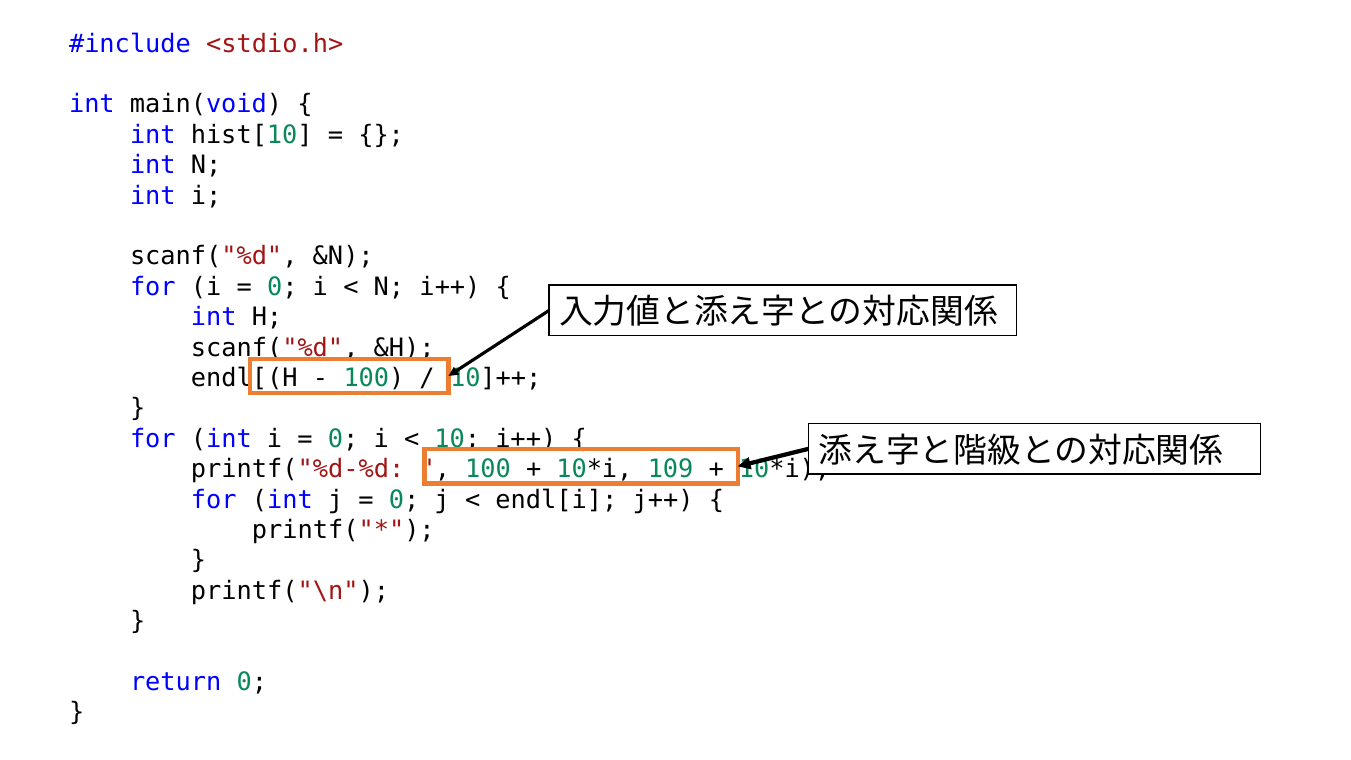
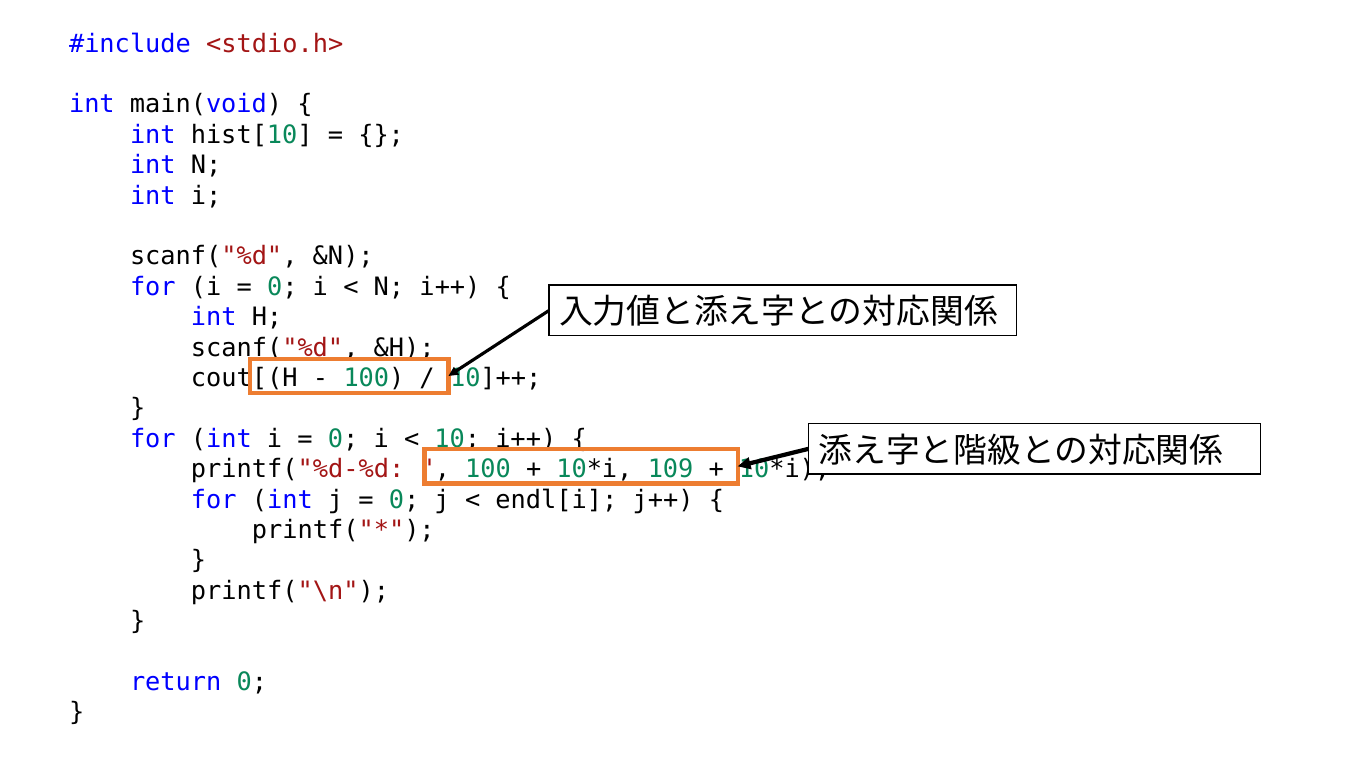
endl[(H: endl[(H -> cout[(H (244, 378)
